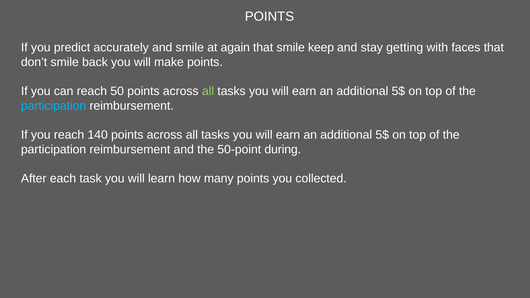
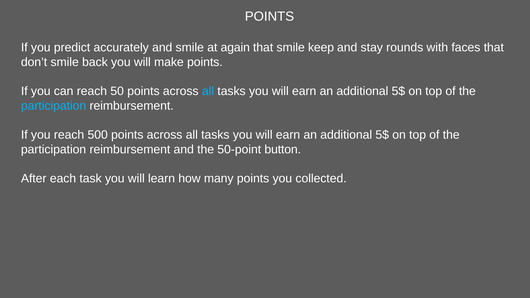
getting: getting -> rounds (405, 48)
all colour: light green -> light blue (208, 91)
140: 140 -> 500 (98, 135)
during: during -> button (283, 150)
